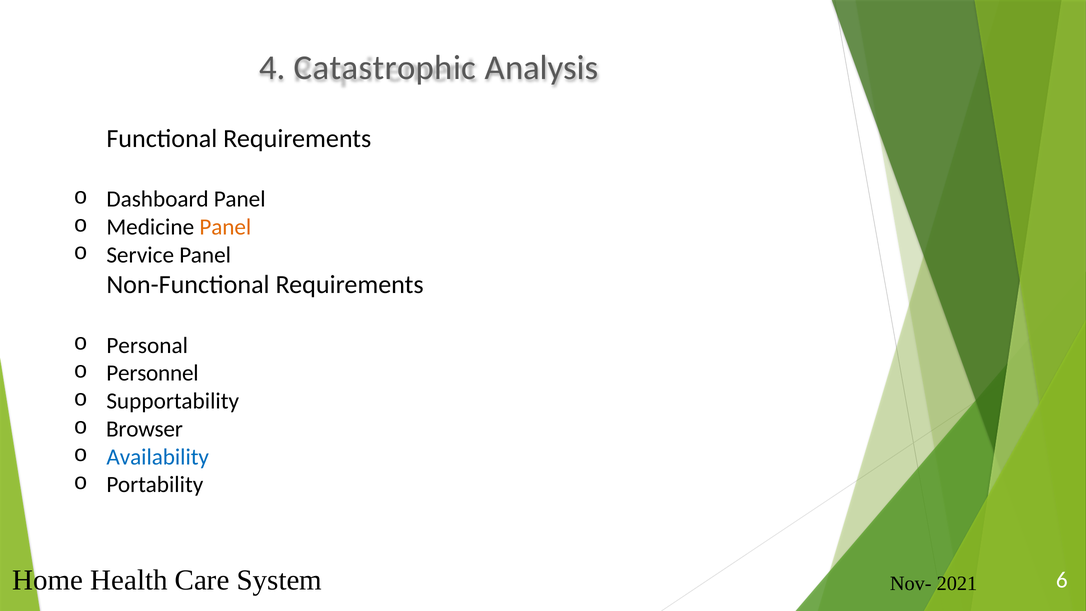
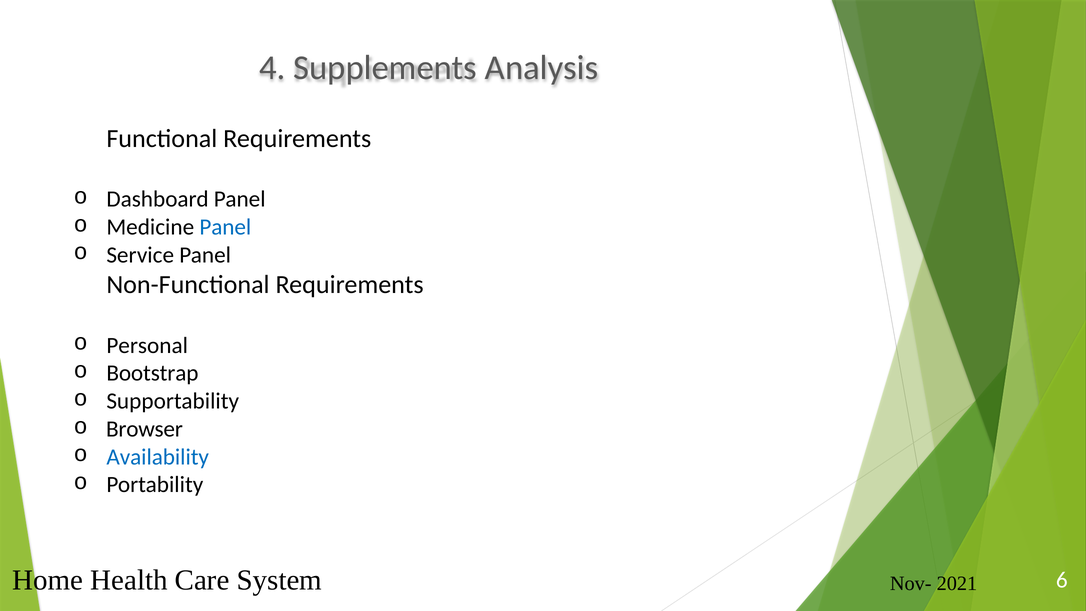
Catastrophic: Catastrophic -> Supplements (385, 68)
Panel colour: orange -> blue (225, 227)
Personnel: Personnel -> Bootstrap (152, 373)
